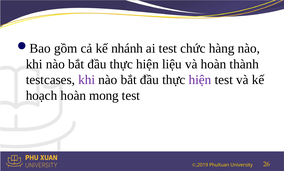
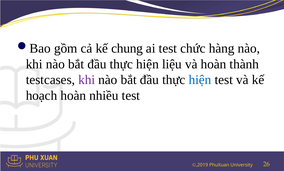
nhánh: nhánh -> chung (127, 48)
hiện colour: purple -> blue (200, 80)
mong: mong -> nhiều (104, 96)
